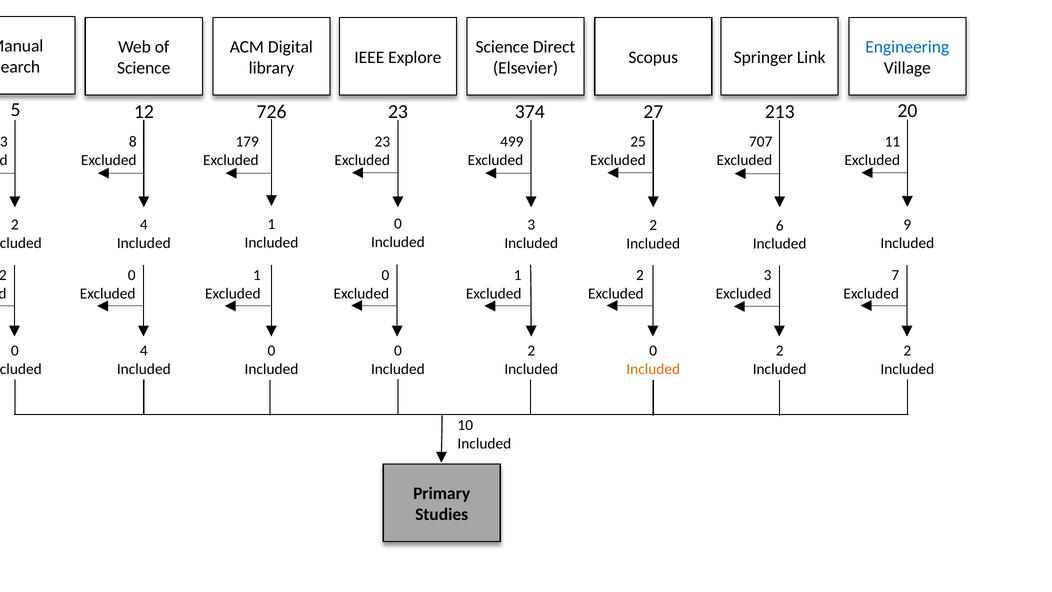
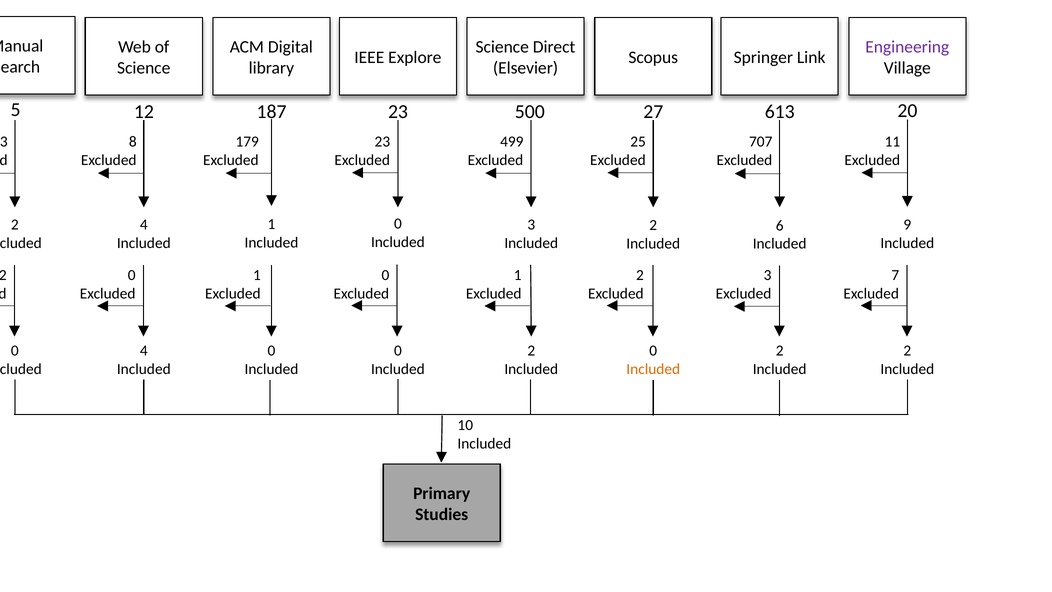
Engineering colour: blue -> purple (907, 47)
726: 726 -> 187 (272, 112)
374: 374 -> 500 (530, 112)
213: 213 -> 613 (780, 112)
